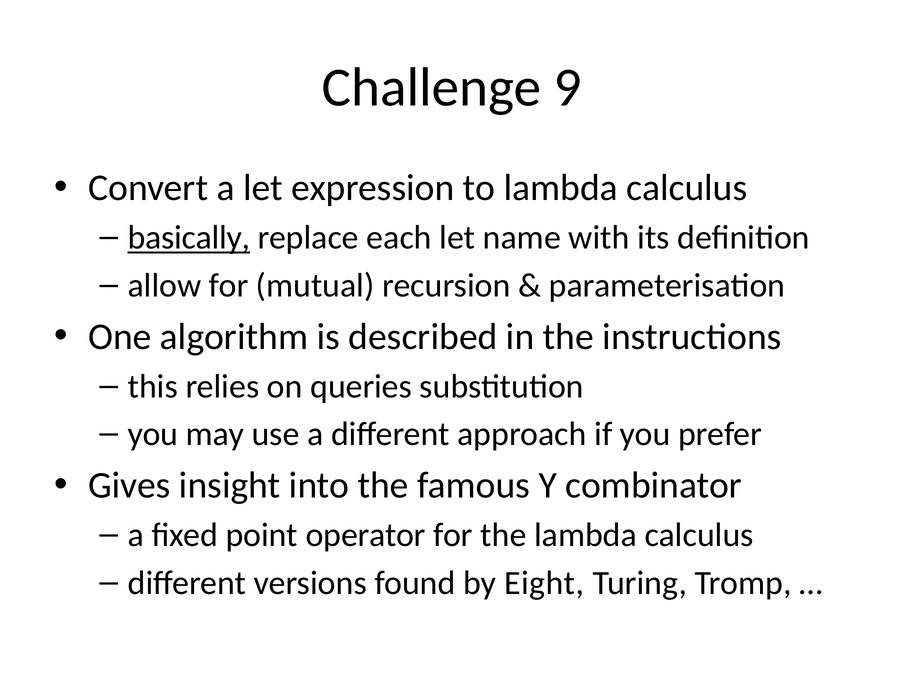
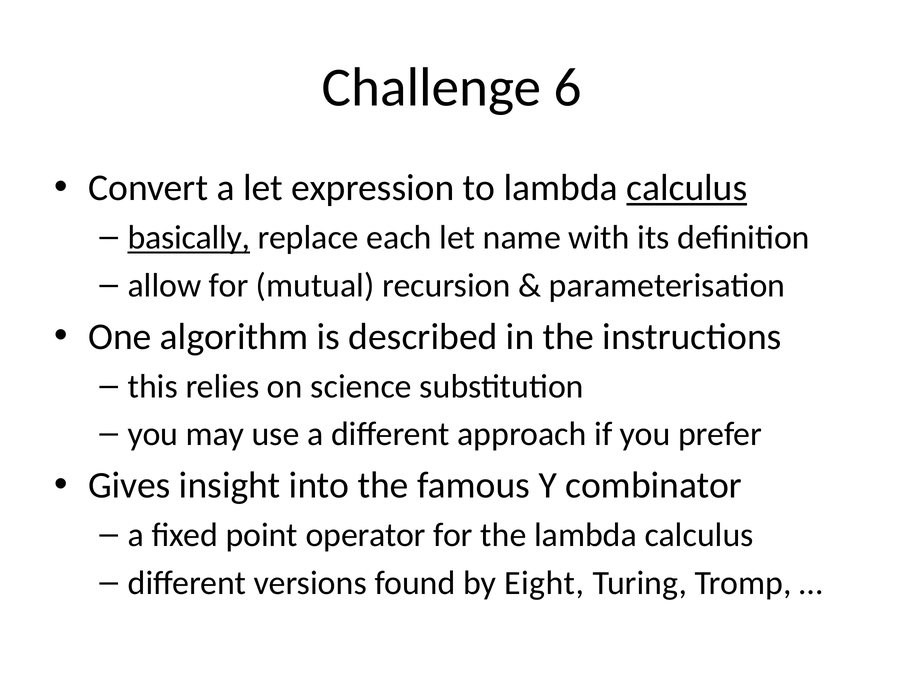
9: 9 -> 6 (568, 88)
calculus underline: none -> present (687, 188)
queries: queries -> science (361, 386)
